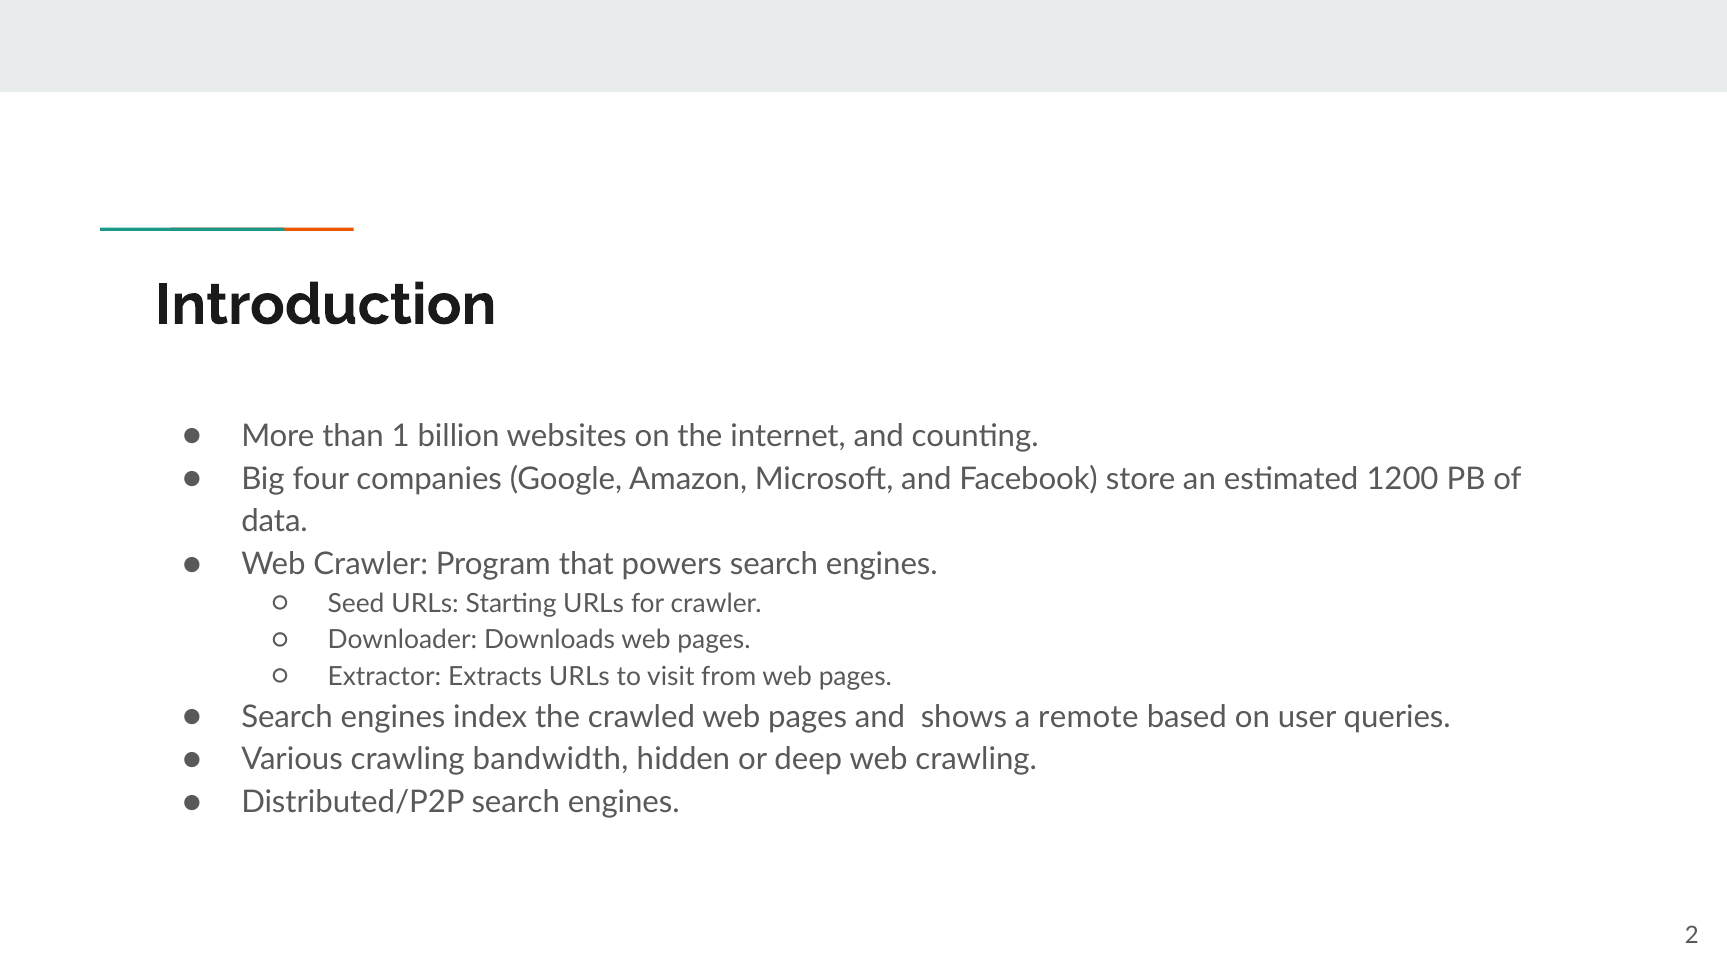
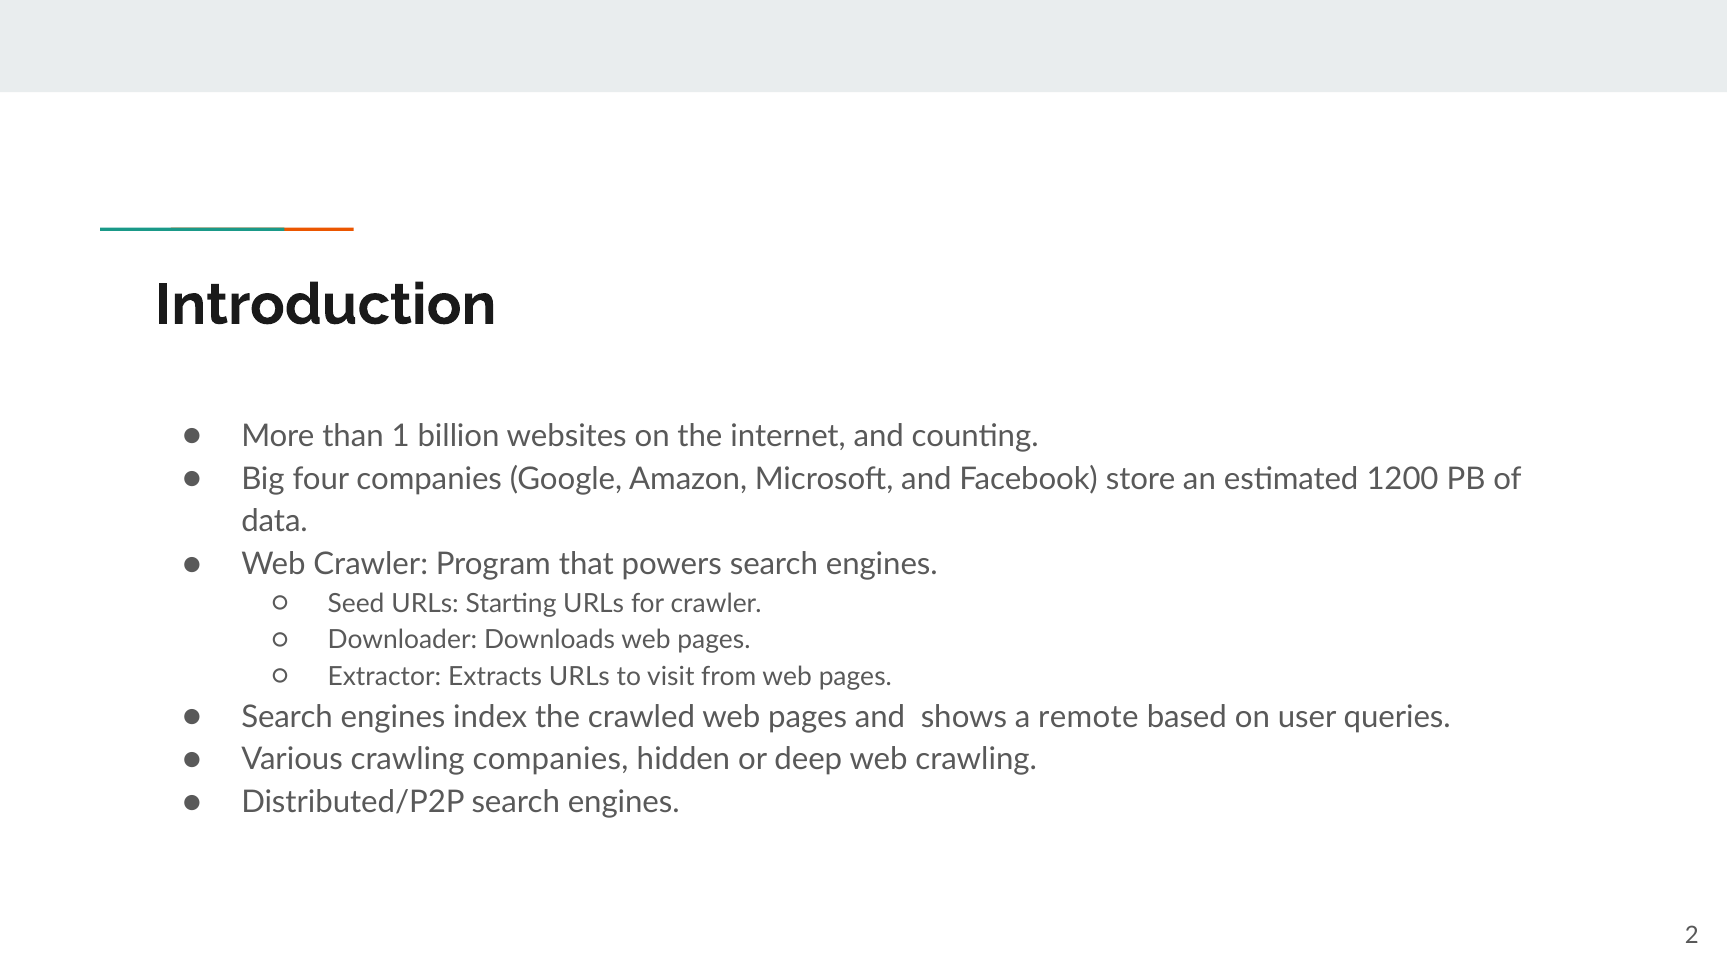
crawling bandwidth: bandwidth -> companies (551, 760)
